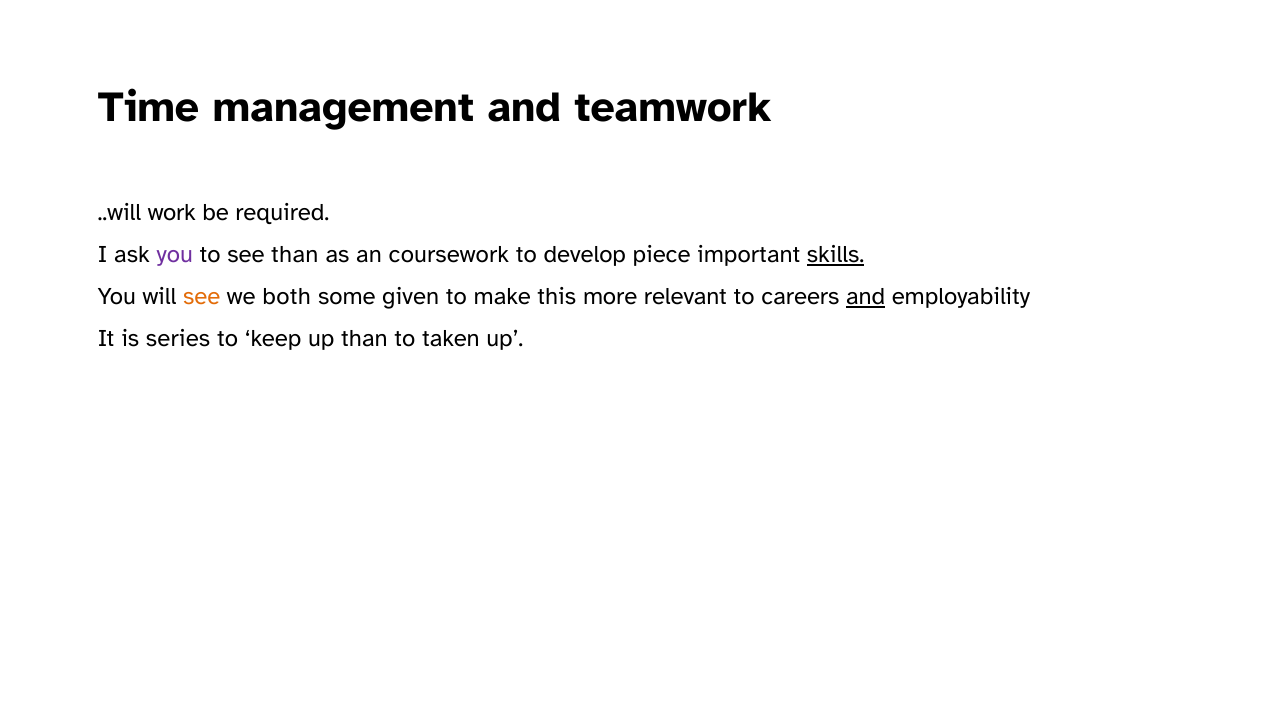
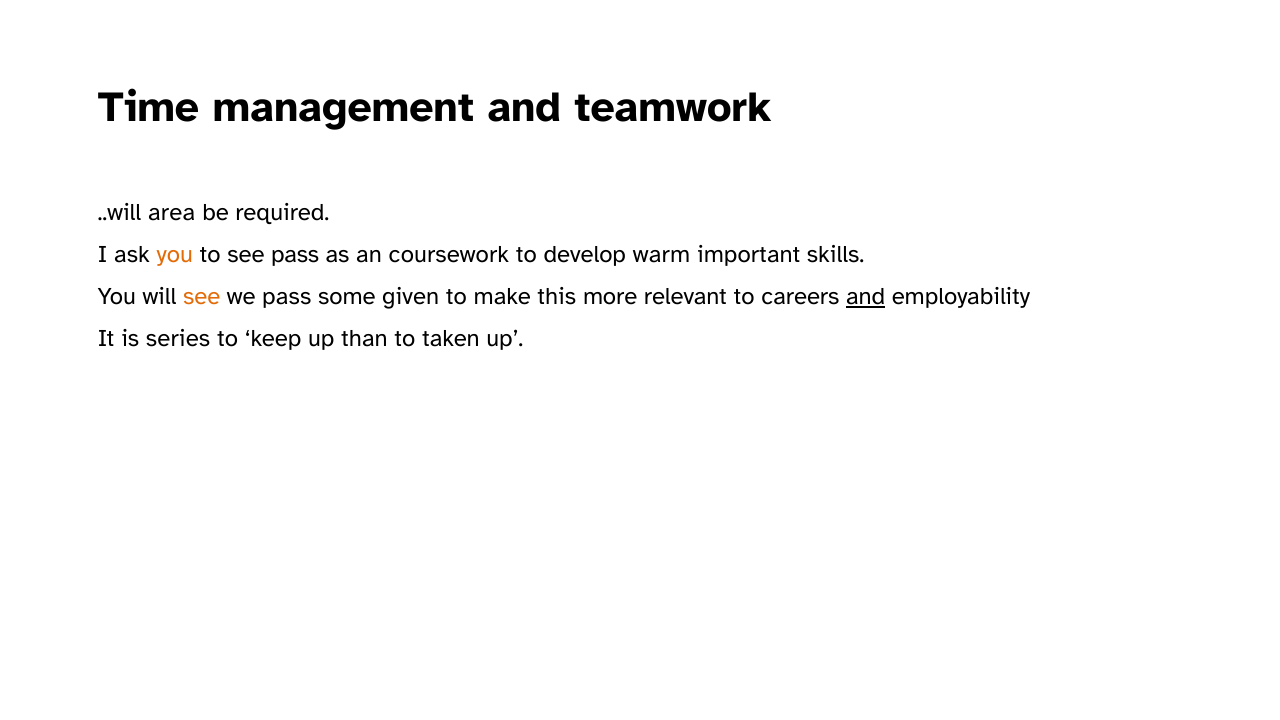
work: work -> area (172, 213)
you colour: purple -> orange (175, 255)
see than: than -> pass (295, 255)
piece: piece -> warm (662, 255)
skills underline: present -> none (836, 255)
we both: both -> pass (287, 297)
